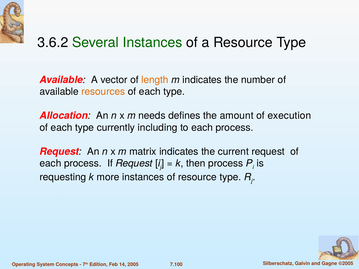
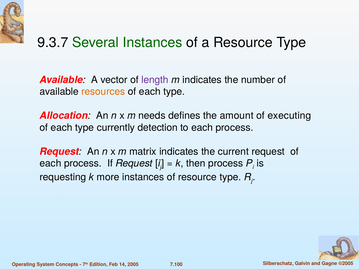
3.6.2: 3.6.2 -> 9.3.7 (53, 42)
length colour: orange -> purple (155, 80)
execution: execution -> executing (289, 116)
including: including -> detection (158, 128)
